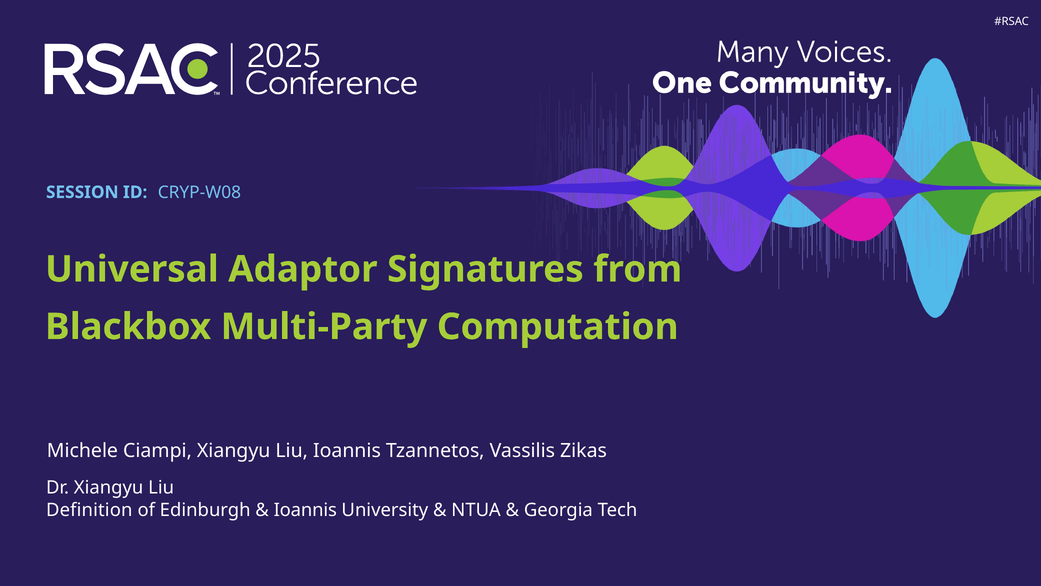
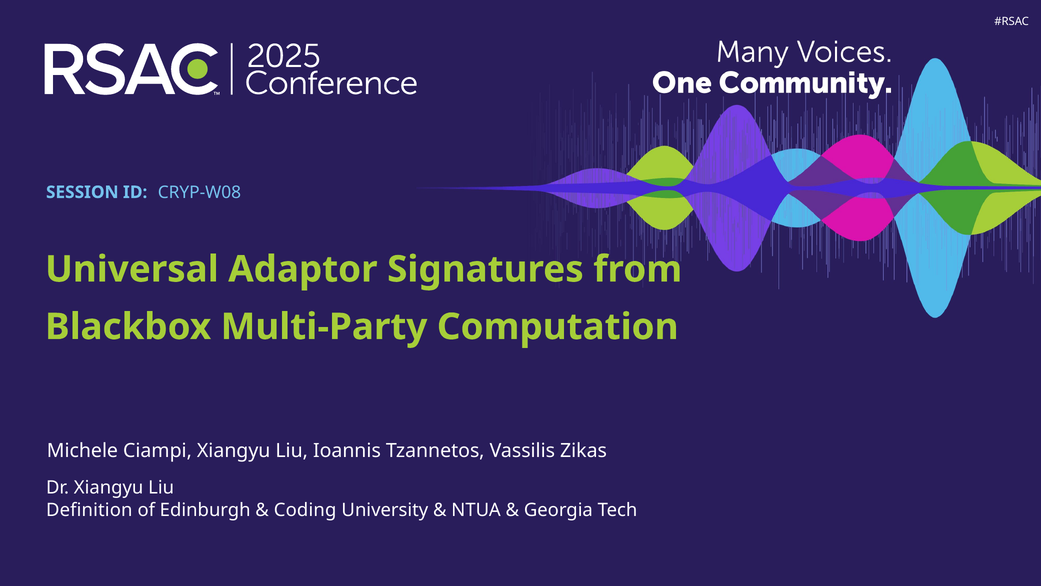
Ioannis: Ioannis -> Coding (305, 510)
